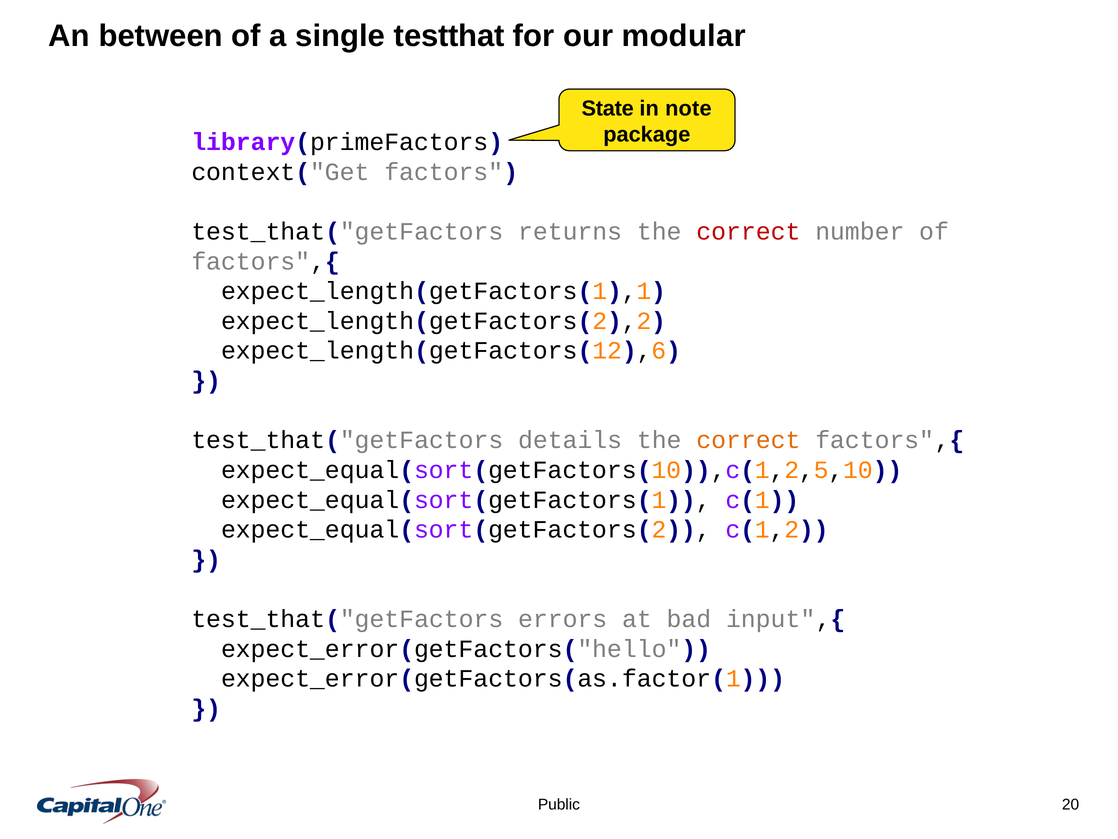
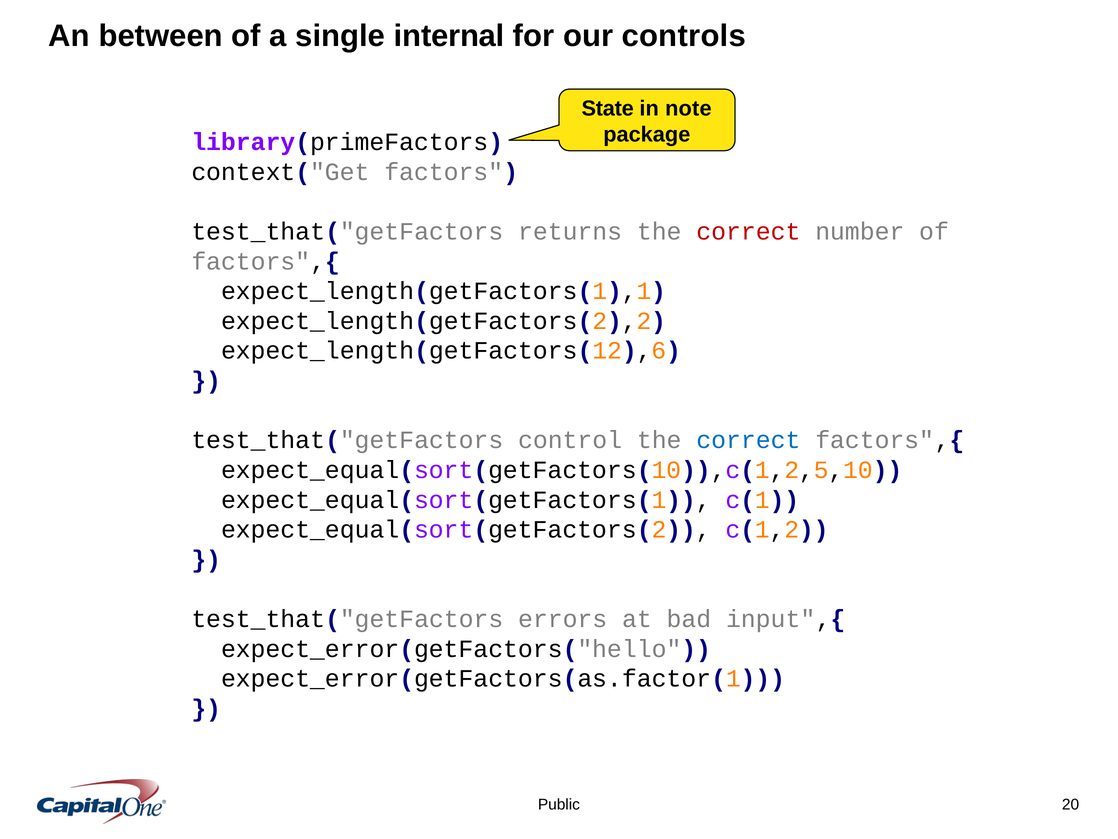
testthat: testthat -> internal (449, 36)
modular: modular -> controls (684, 36)
details: details -> control (570, 440)
correct colour: orange -> blue (748, 440)
